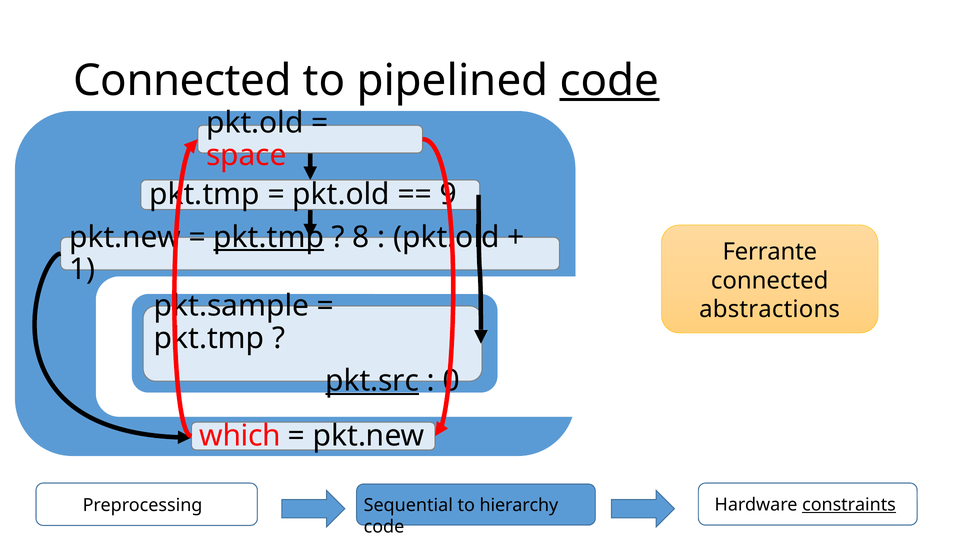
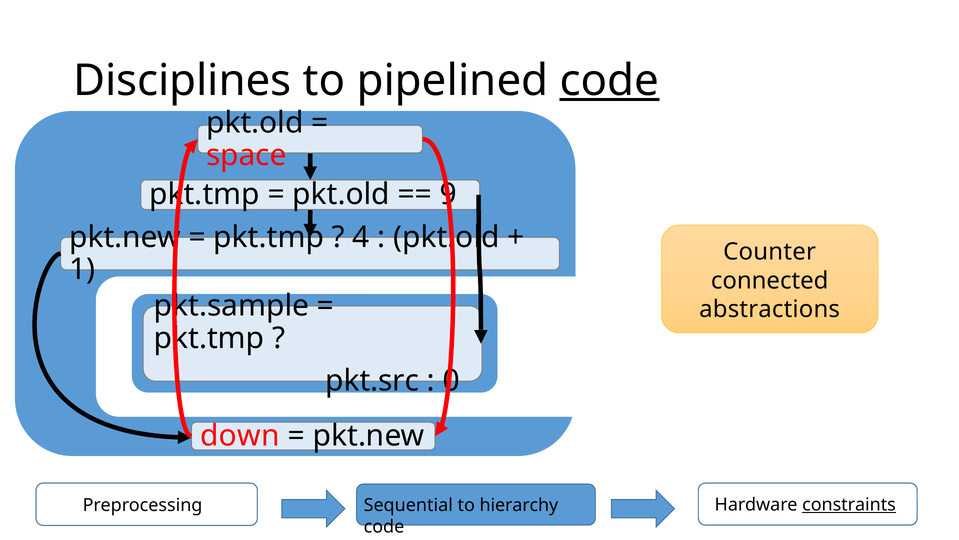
Connected: Connected -> Disciplines (182, 81)
pkt.tmp underline: present -> none (269, 237)
8: 8 -> 4 (361, 237)
Ferrante: Ferrante -> Counter (770, 252)
pkt.src underline: present -> none (372, 381)
which: which -> down (240, 435)
